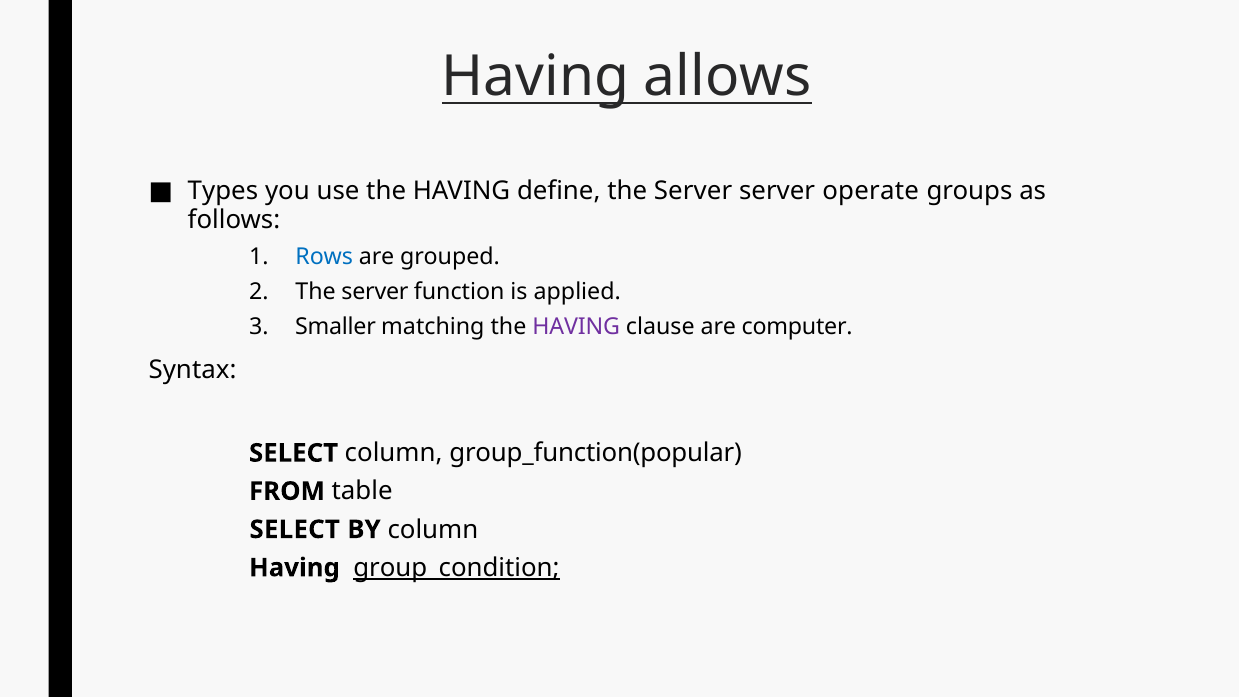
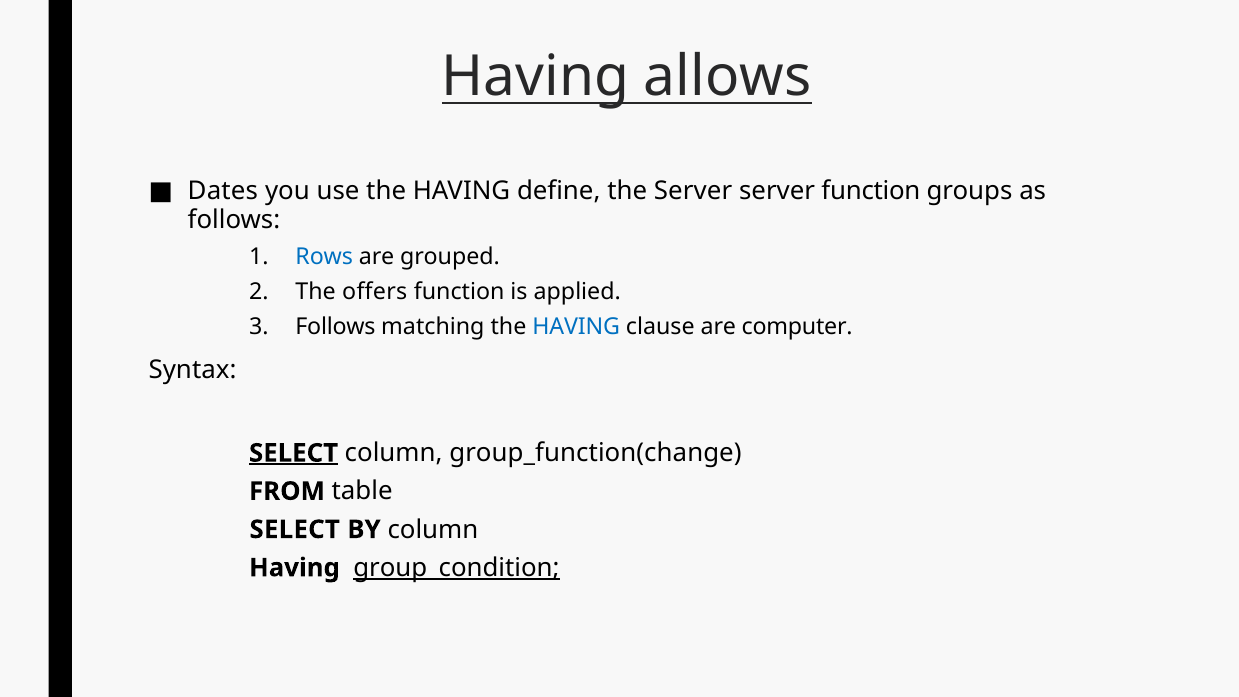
Types: Types -> Dates (223, 191)
server operate: operate -> function (871, 191)
server: server -> offers (375, 292)
Smaller: Smaller -> Follows (335, 327)
HAVING colour: purple -> blue (576, 327)
SELECT underline: none -> present (294, 453)
group_function(popular: group_function(popular -> group_function(change (595, 453)
